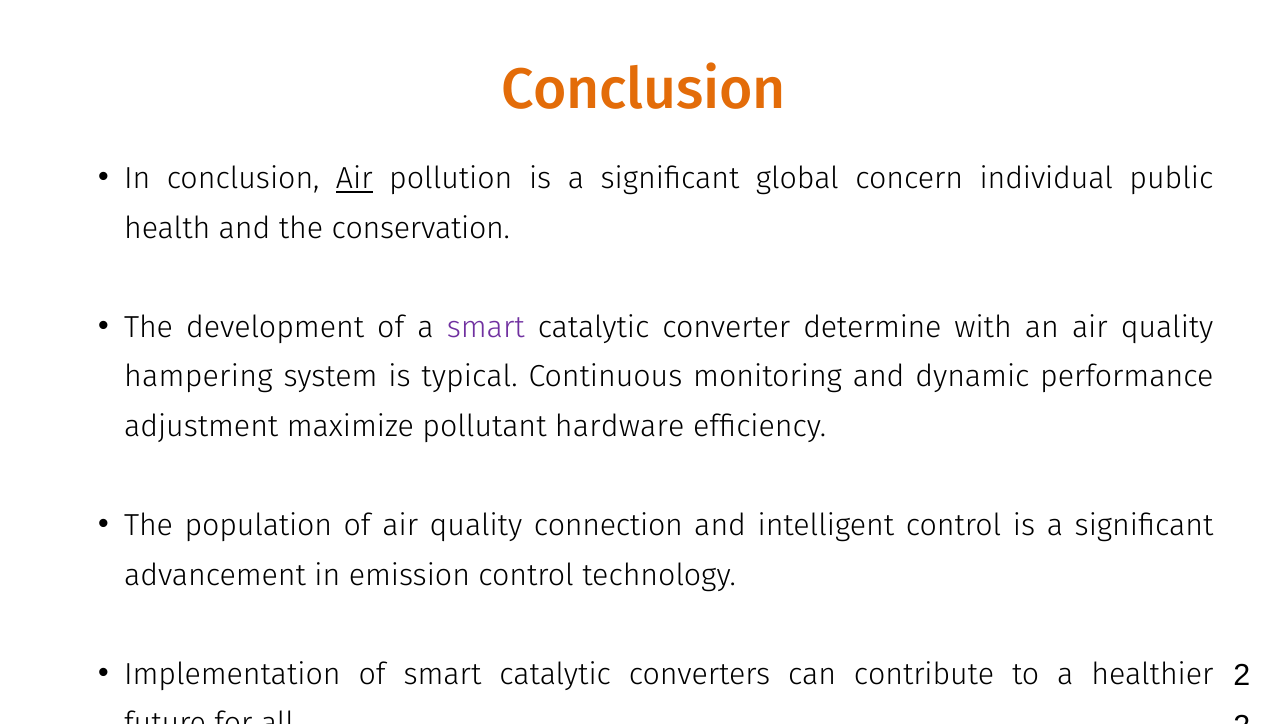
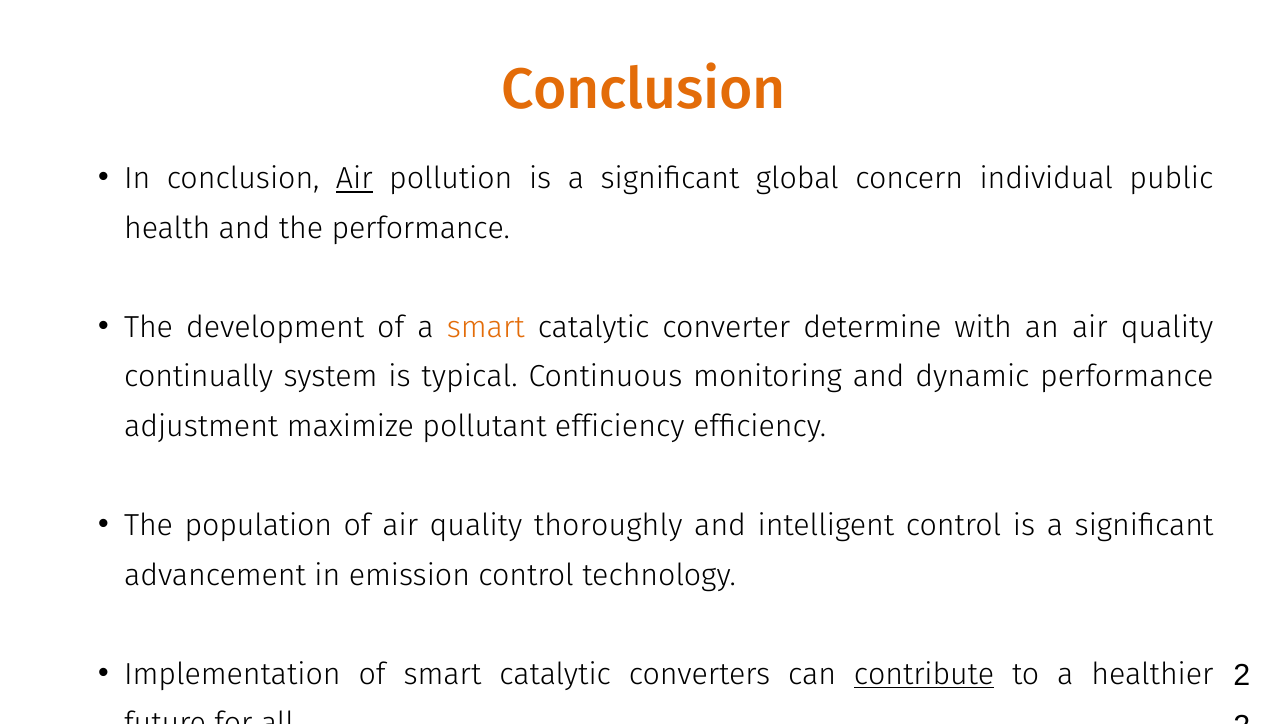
the conservation: conservation -> performance (421, 228)
smart colour: purple -> orange (486, 327)
hampering: hampering -> continually (199, 377)
pollutant hardware: hardware -> efficiency (620, 426)
connection: connection -> thoroughly (608, 526)
contribute underline: none -> present (924, 674)
